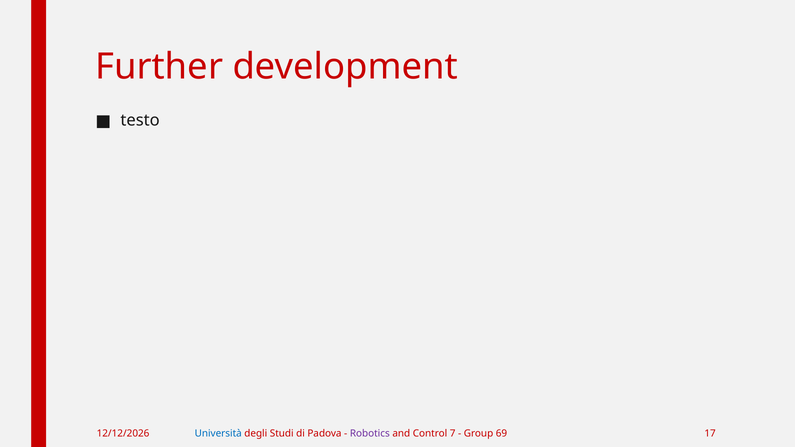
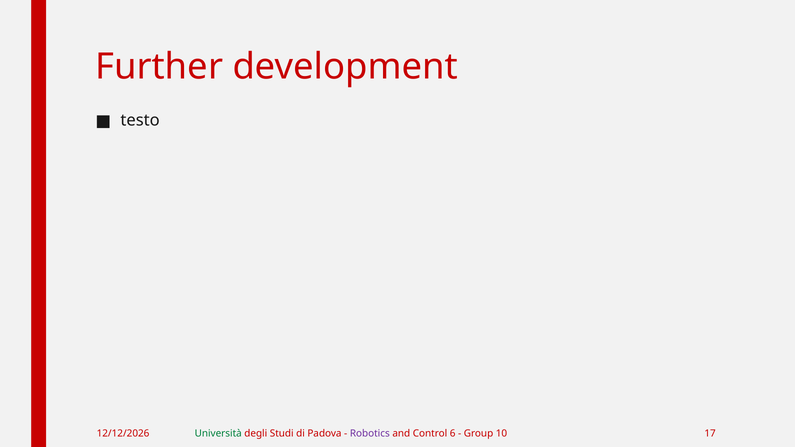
Università colour: blue -> green (218, 434)
7: 7 -> 6 (453, 434)
69: 69 -> 10 (501, 434)
